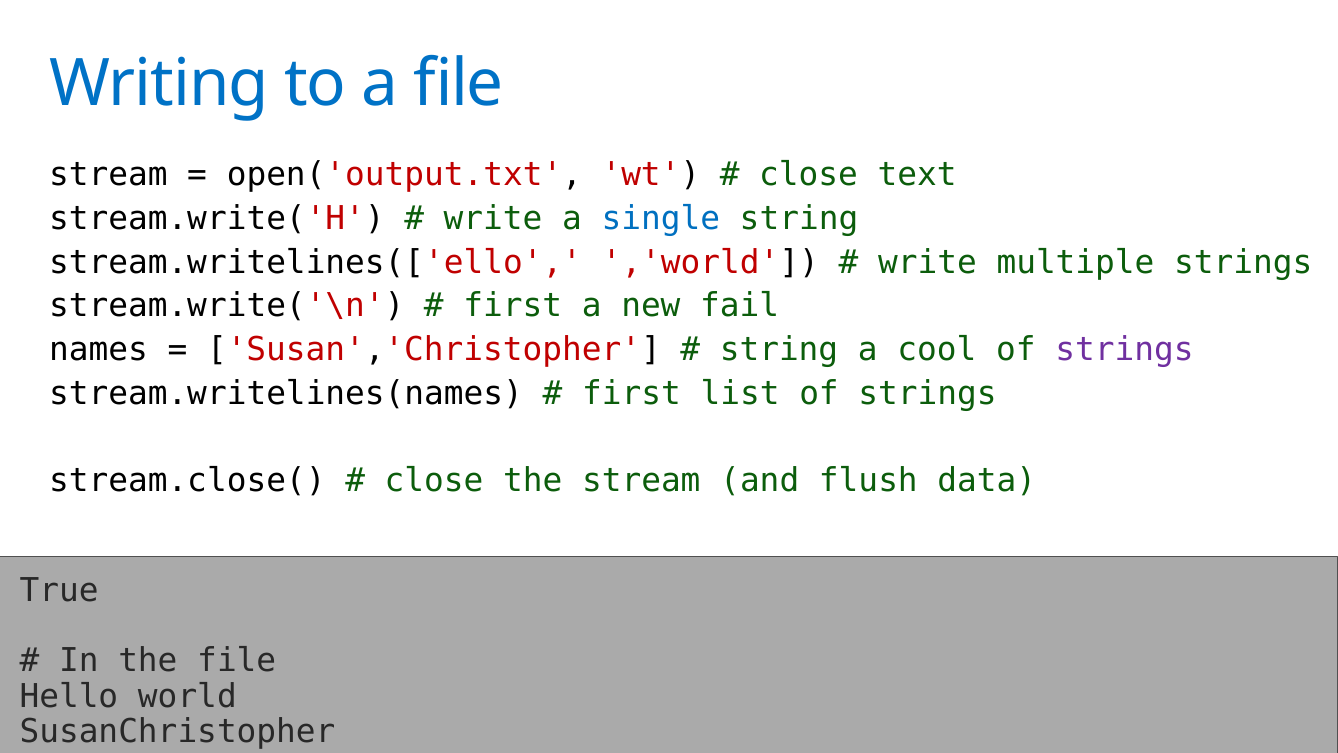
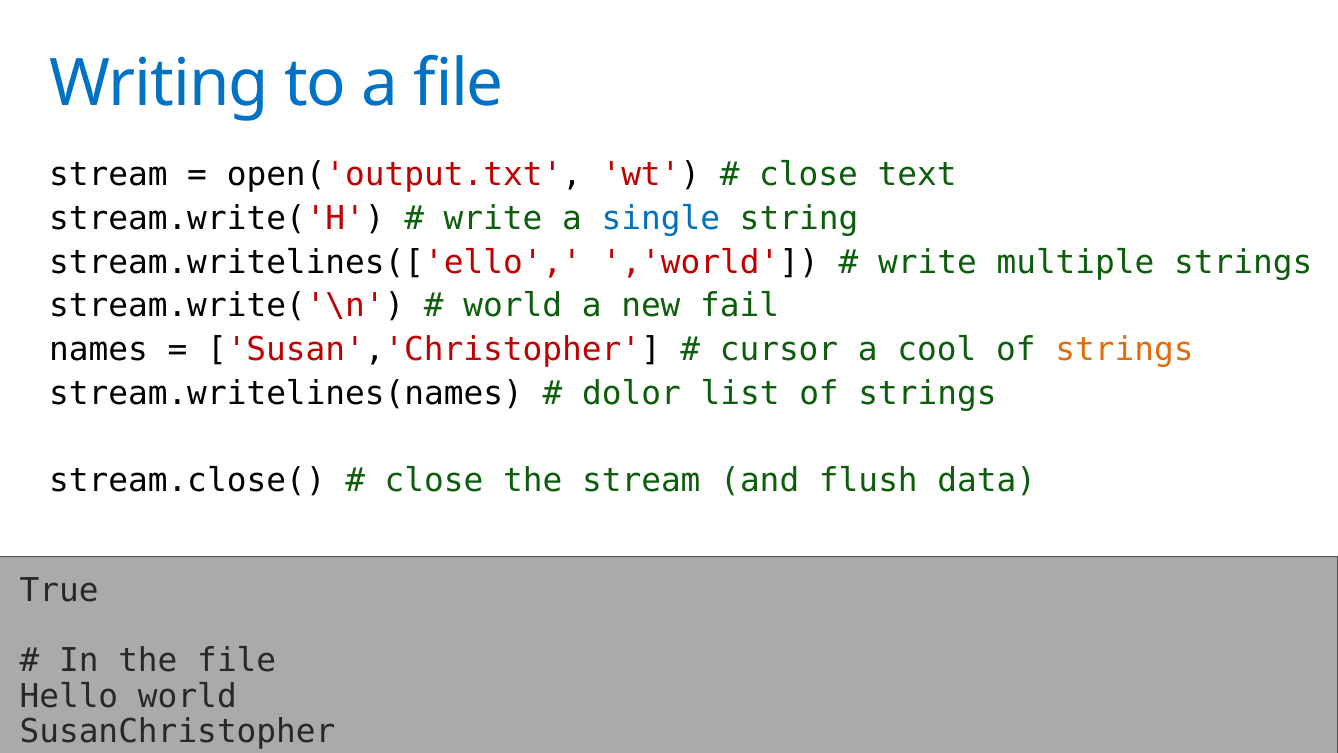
first: first -> world (513, 306)
string: string -> cursor (779, 349)
strings colour: purple -> orange (1125, 349)
first: first -> dolor (631, 393)
